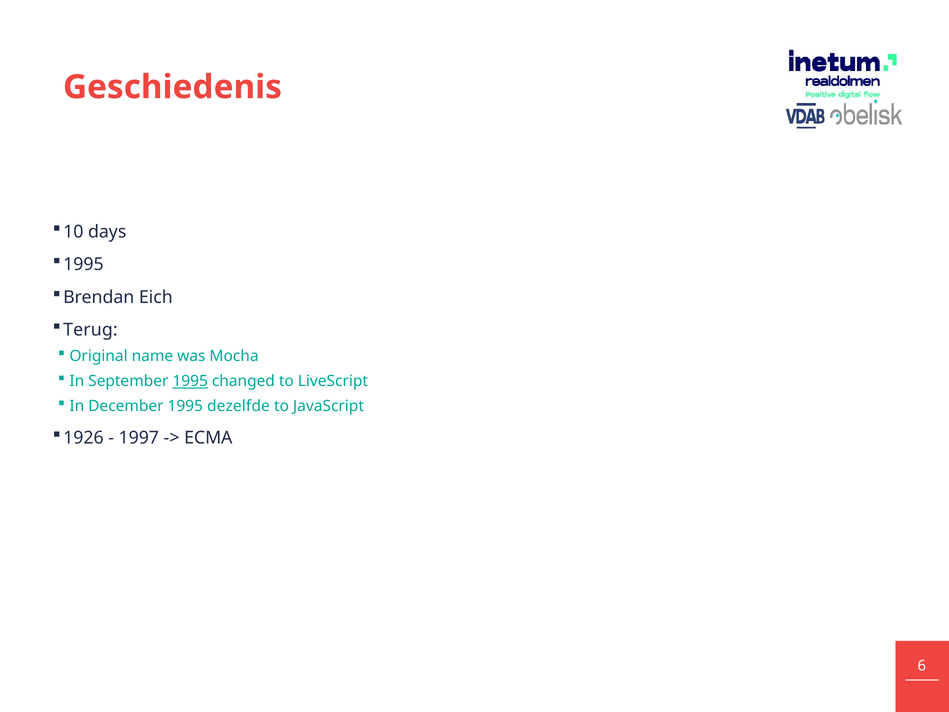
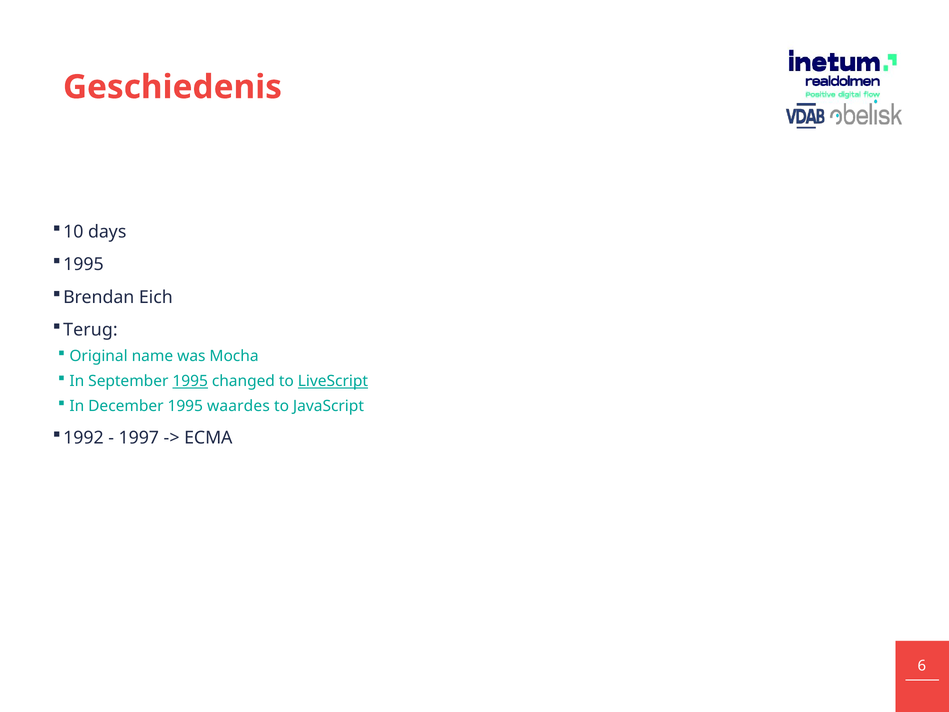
LiveScript underline: none -> present (333, 381)
dezelfde: dezelfde -> waardes (238, 406)
1926: 1926 -> 1992 (84, 438)
